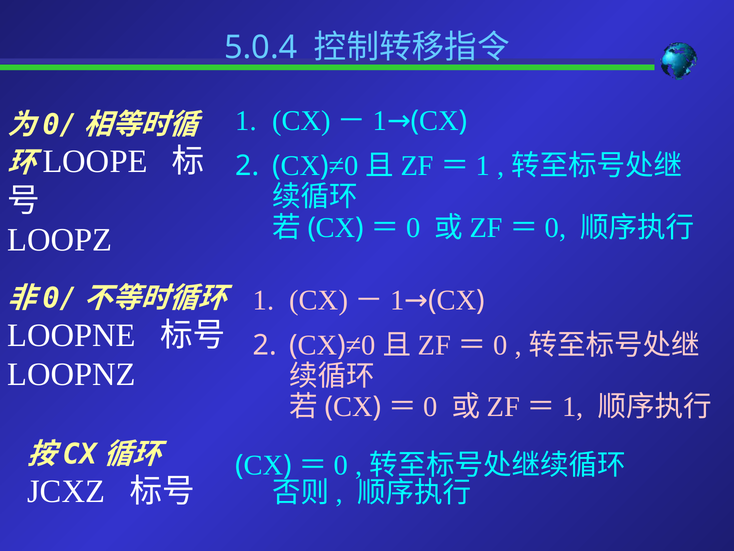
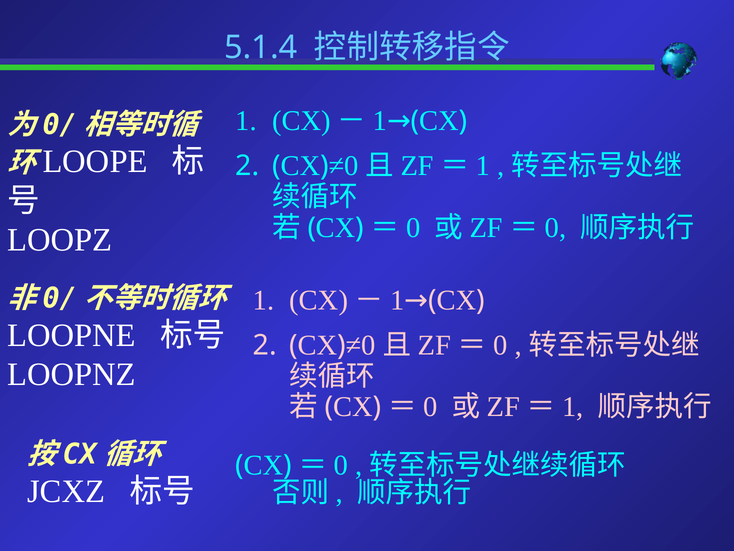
5.0.4: 5.0.4 -> 5.1.4 (261, 48)
